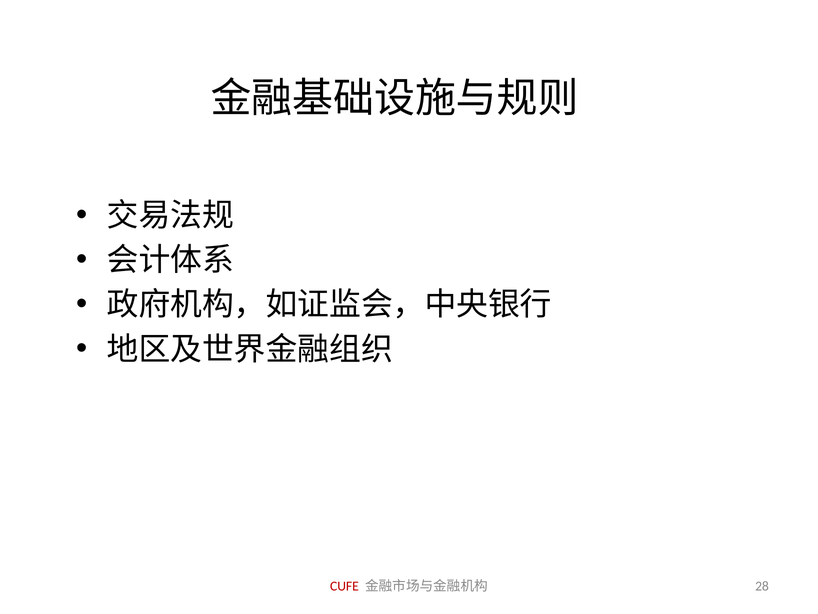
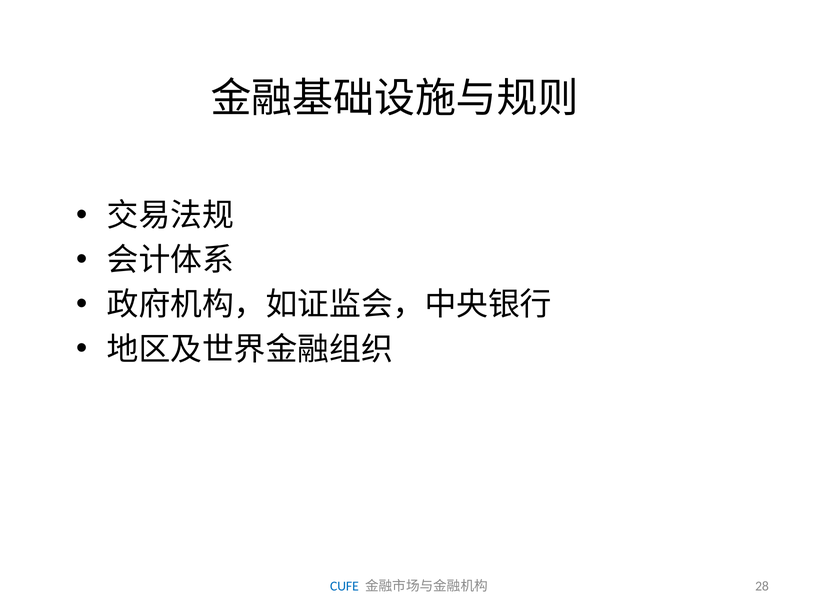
CUFE colour: red -> blue (344, 586)
